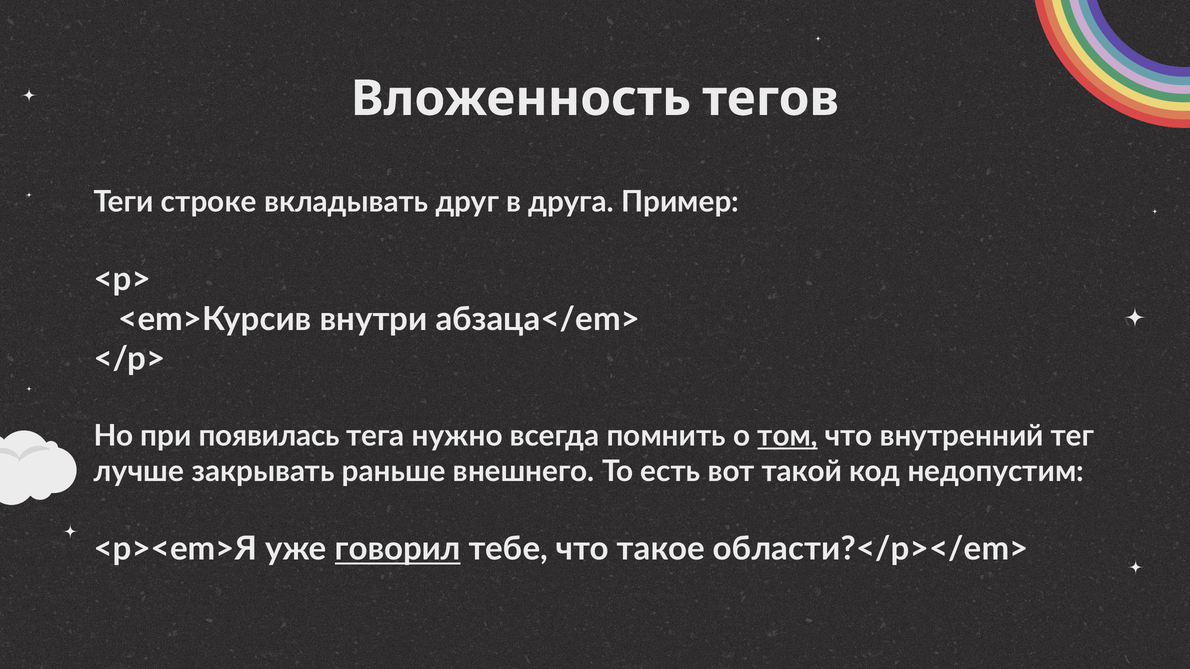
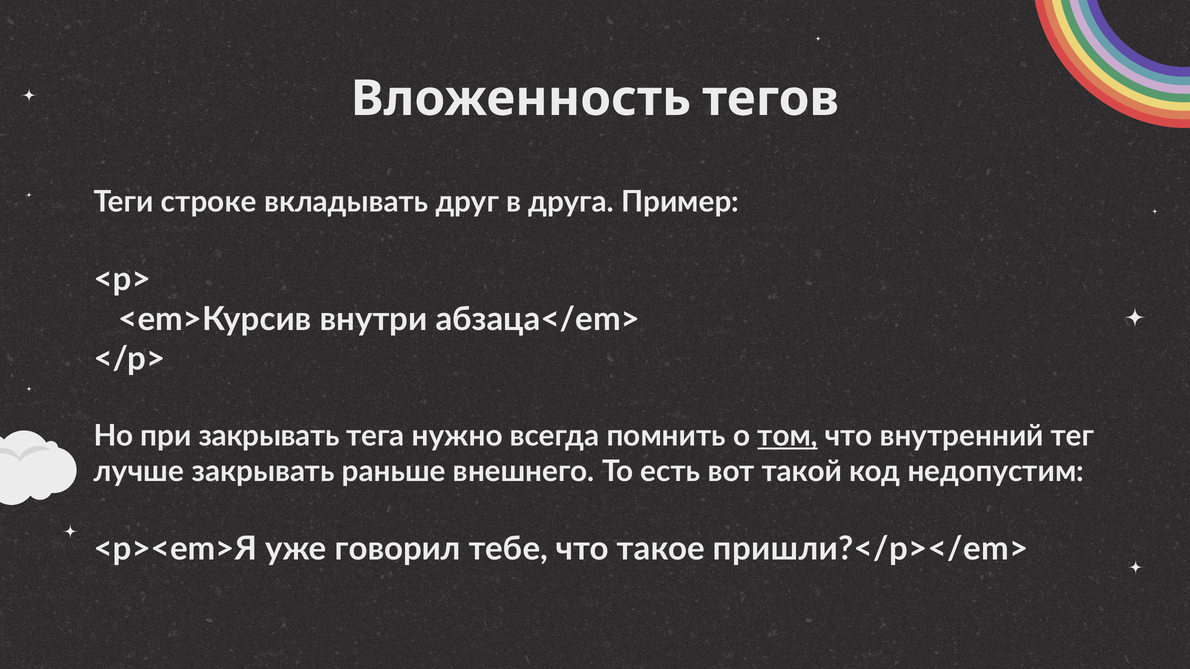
при появилась: появилась -> закрывать (269, 436)
говорил underline: present -> none (398, 549)
области?</p></em>: области?</p></em> -> пришли?</p></em> (871, 549)
